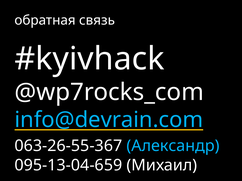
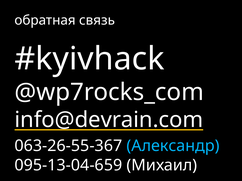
info@devrain.com colour: light blue -> white (109, 120)
